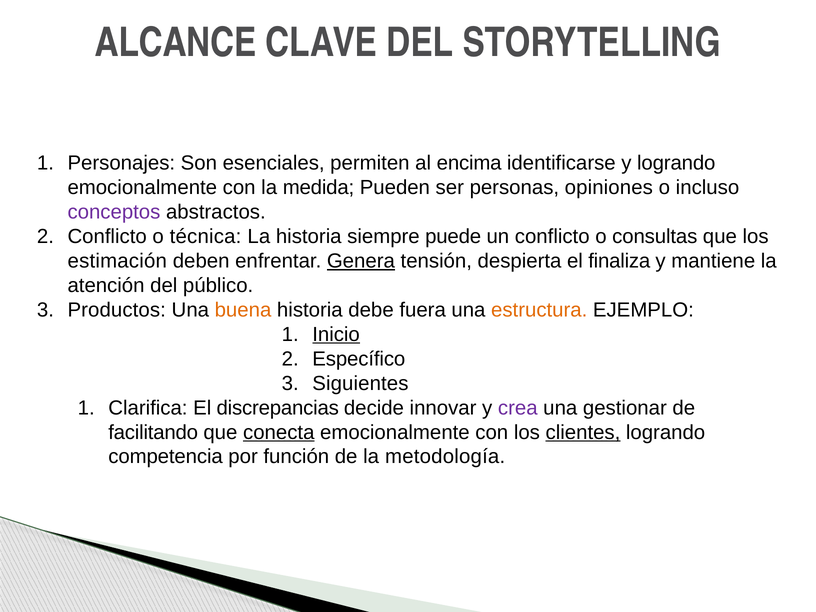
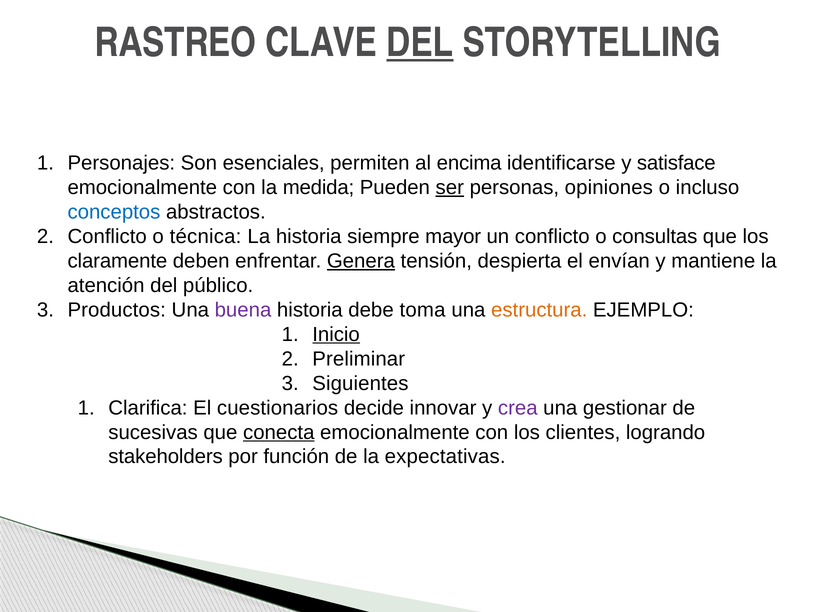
ALCANCE: ALCANCE -> RASTREO (176, 43)
DEL underline: none -> present (420, 43)
y logrando: logrando -> satisface (676, 163)
ser underline: none -> present (450, 187)
conceptos colour: purple -> blue (114, 212)
puede: puede -> mayor (453, 236)
estimación: estimación -> claramente (117, 261)
finaliza: finaliza -> envían (619, 261)
buena colour: orange -> purple (243, 310)
fuera: fuera -> toma (423, 310)
Específico: Específico -> Preliminar (359, 359)
discrepancias: discrepancias -> cuestionarios (278, 408)
facilitando: facilitando -> sucesivas (153, 432)
clientes underline: present -> none (583, 432)
competencia: competencia -> stakeholders (166, 457)
metodología: metodología -> expectativas (445, 457)
